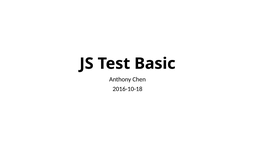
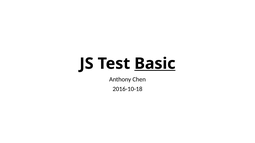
Basic underline: none -> present (155, 64)
